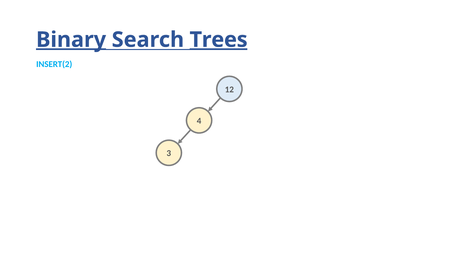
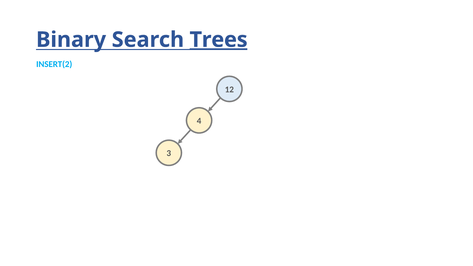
Binary underline: present -> none (71, 40)
